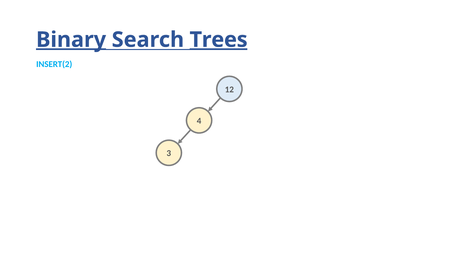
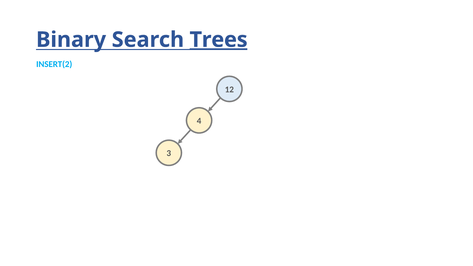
Binary underline: present -> none (71, 40)
